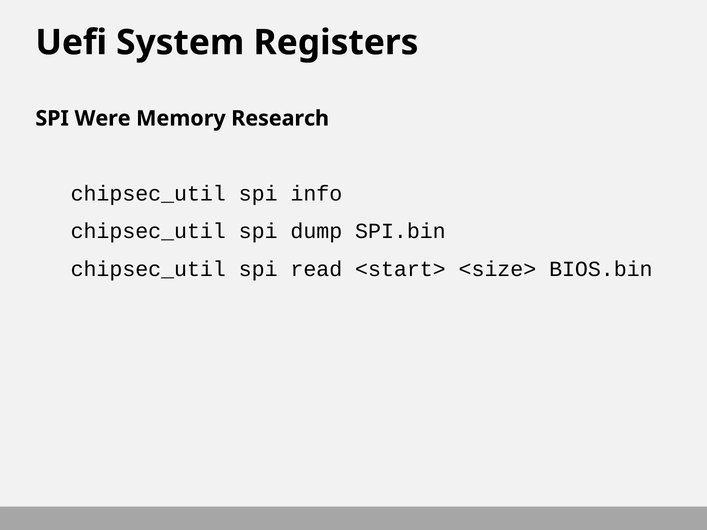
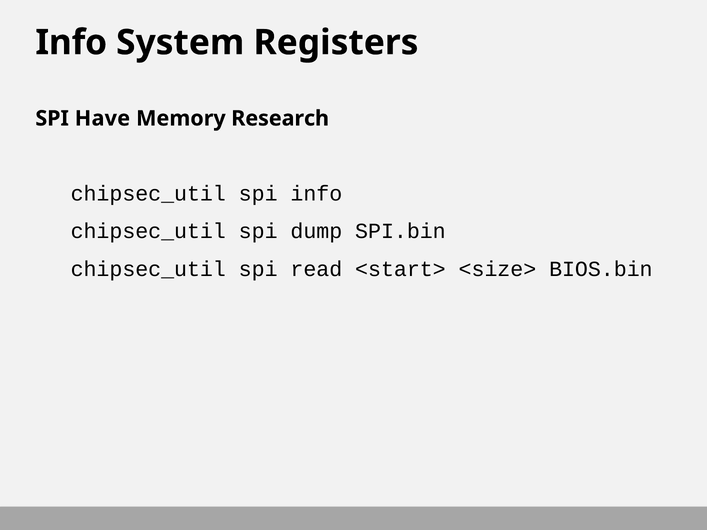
Uefi: Uefi -> Info (71, 43)
Were: Were -> Have (102, 118)
